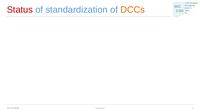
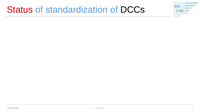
DCCs colour: orange -> black (133, 10)
